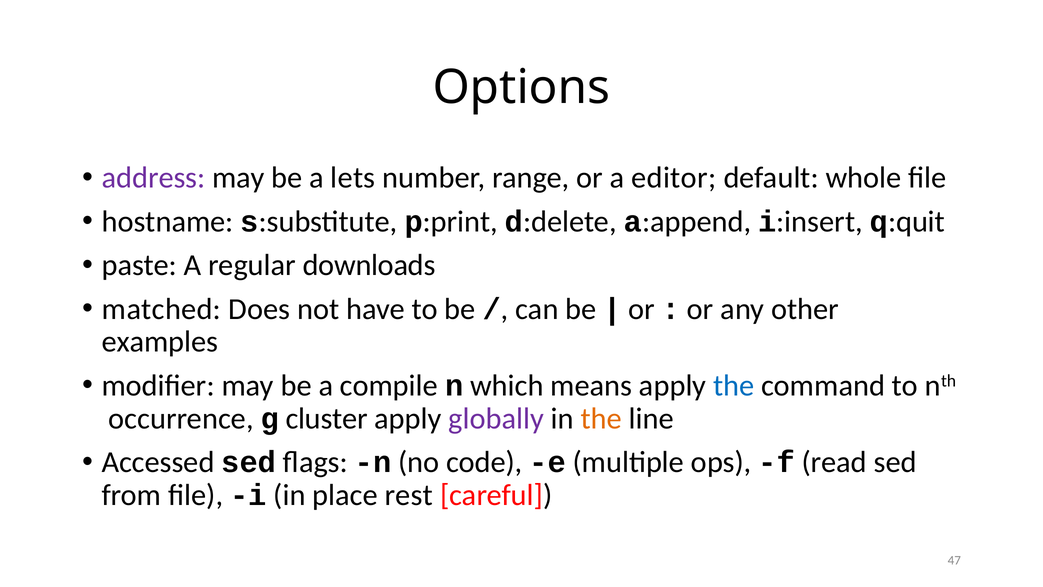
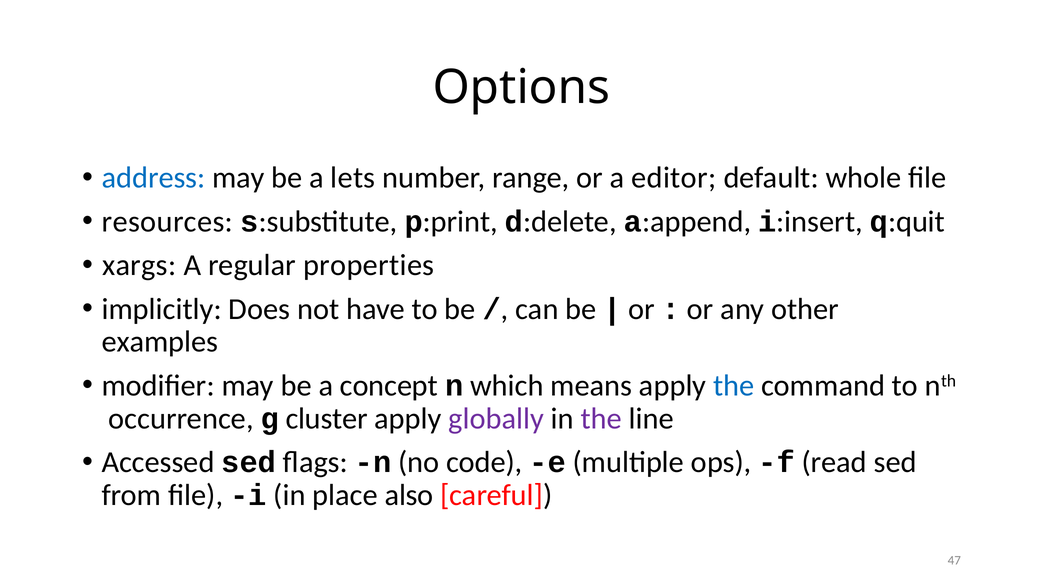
address colour: purple -> blue (154, 178)
hostname: hostname -> resources (167, 221)
paste: paste -> xargs (139, 265)
downloads: downloads -> properties (369, 265)
matched: matched -> implicitly (162, 309)
compile: compile -> concept (389, 385)
the colour: orange -> purple (601, 418)
rest: rest -> also (409, 495)
